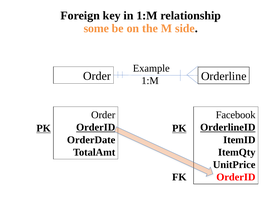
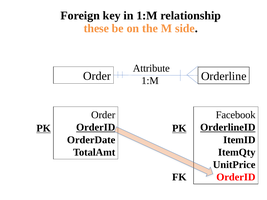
some: some -> these (96, 29)
Example: Example -> Attribute (151, 68)
